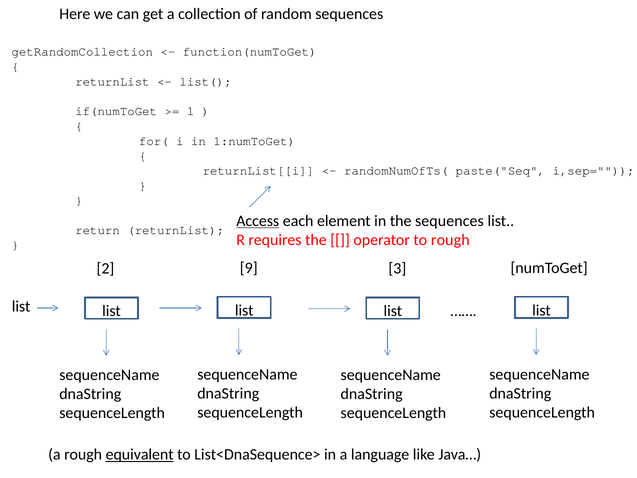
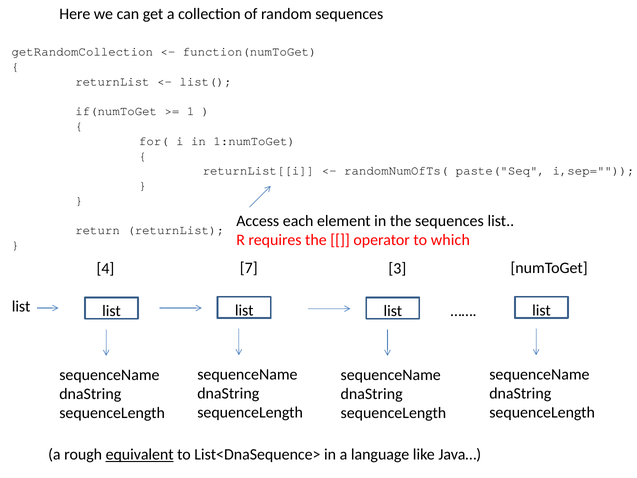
Access underline: present -> none (258, 221)
to rough: rough -> which (450, 240)
9: 9 -> 7 (249, 268)
2: 2 -> 4 (105, 269)
